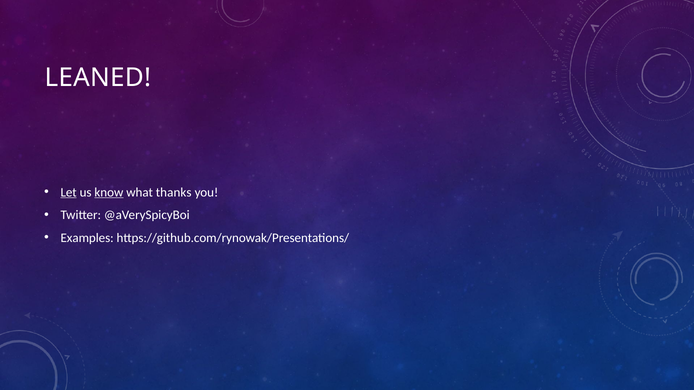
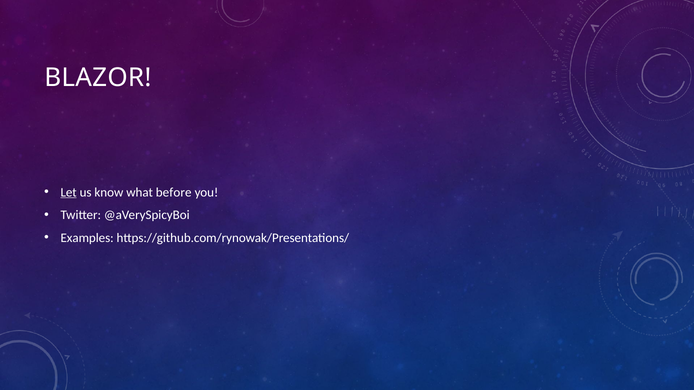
LEANED: LEANED -> BLAZOR (98, 78)
know underline: present -> none (109, 192)
thanks: thanks -> before (174, 192)
